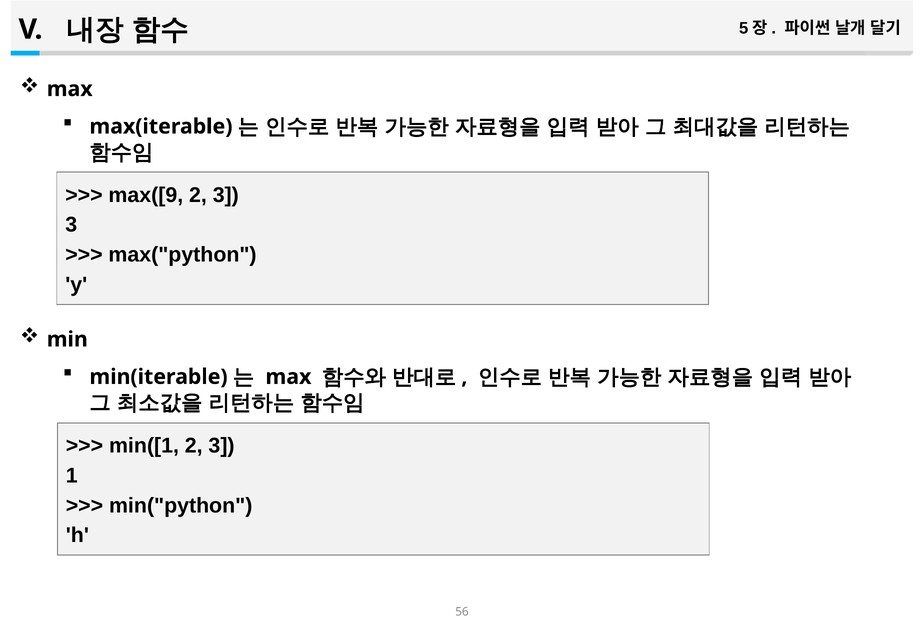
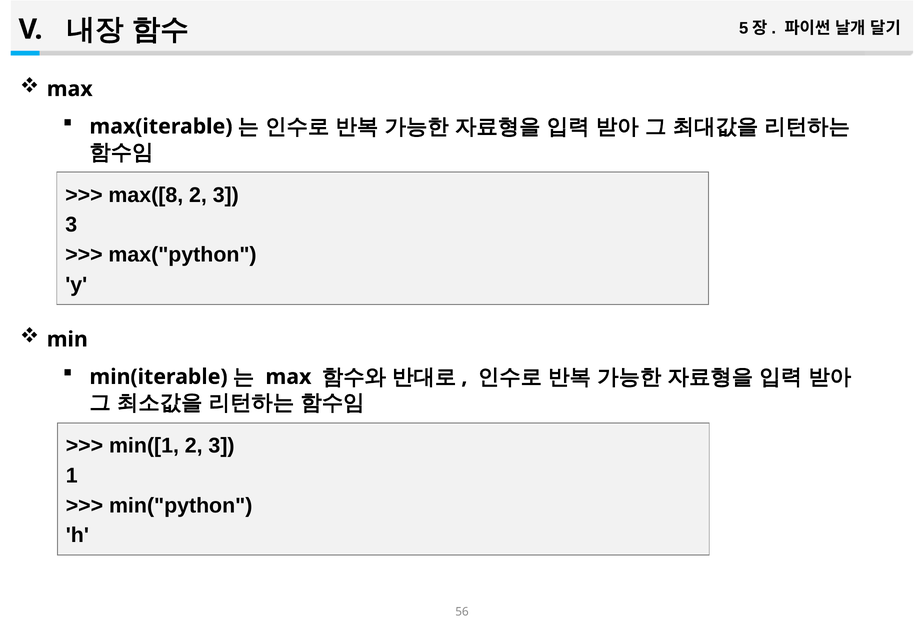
max([9: max([9 -> max([8 (146, 195)
